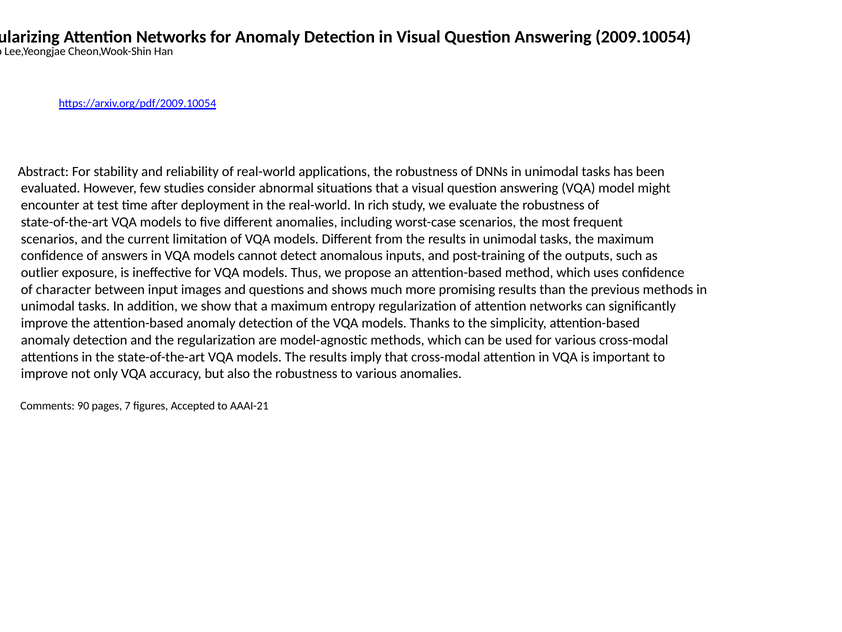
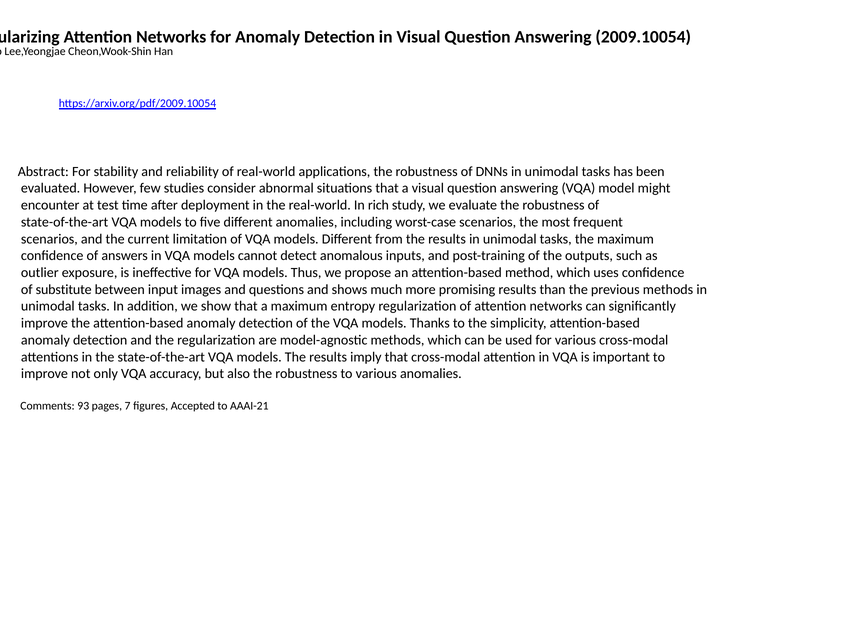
character: character -> substitute (64, 289)
90: 90 -> 93 (83, 406)
